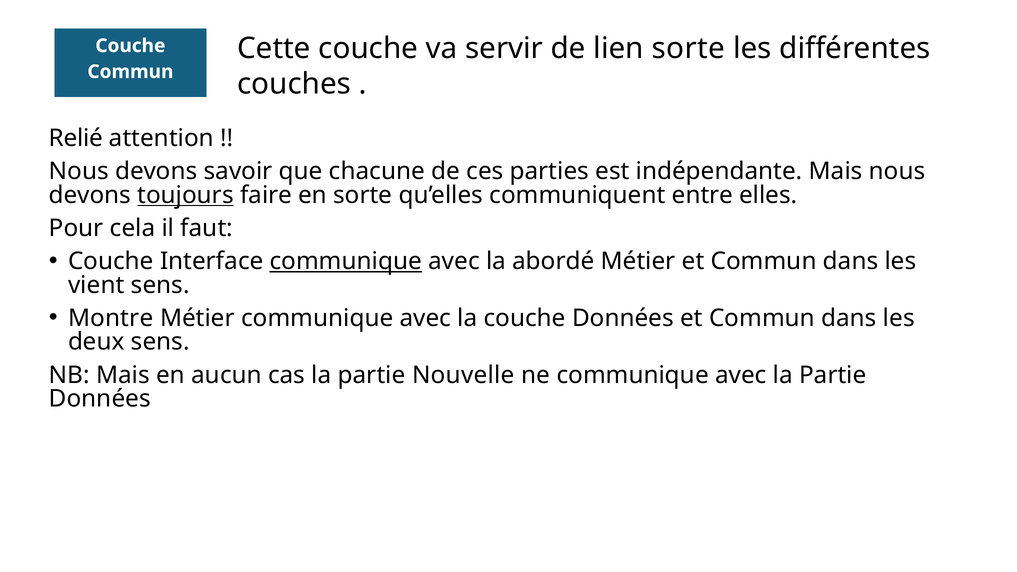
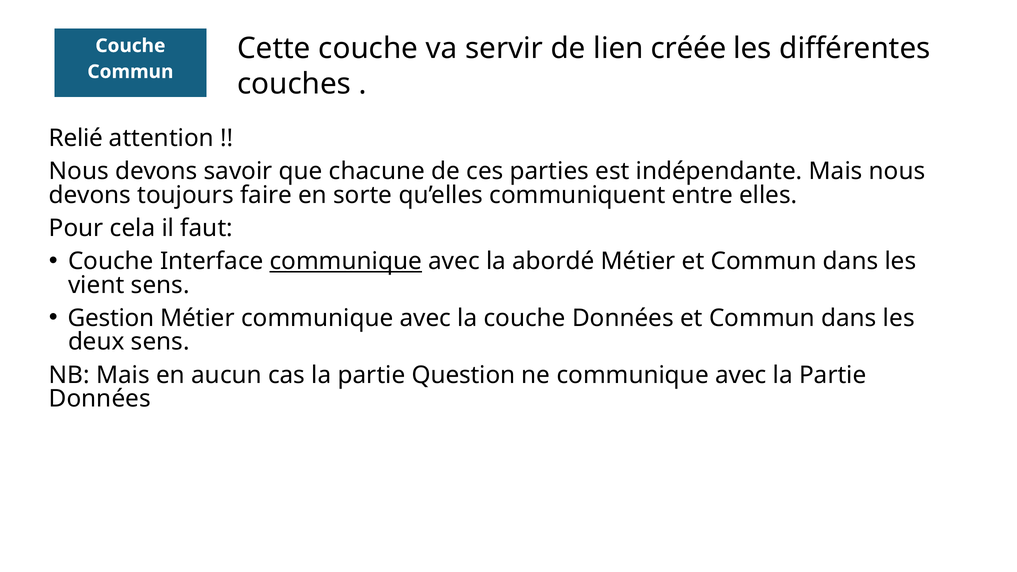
lien sorte: sorte -> créée (689, 48)
toujours underline: present -> none (186, 195)
Montre: Montre -> Gestion (111, 318)
Nouvelle: Nouvelle -> Question (463, 375)
